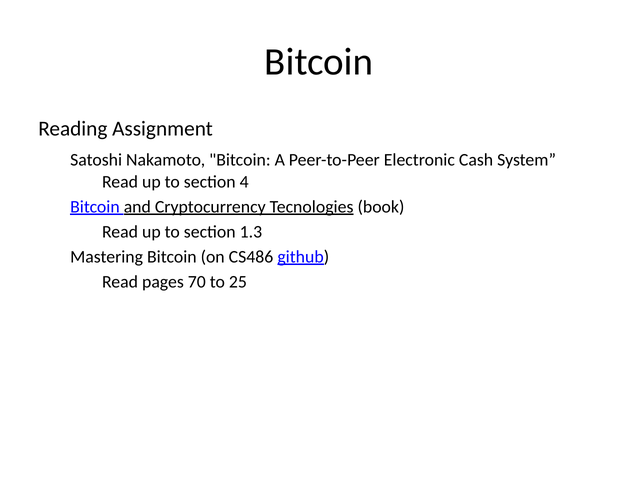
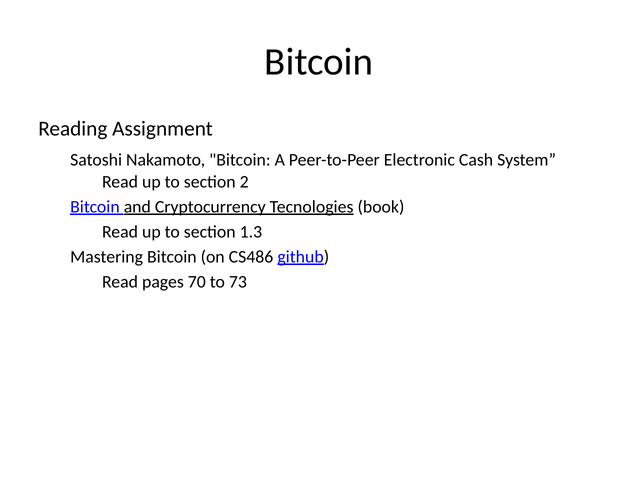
4: 4 -> 2 (244, 182)
25: 25 -> 73 (238, 282)
